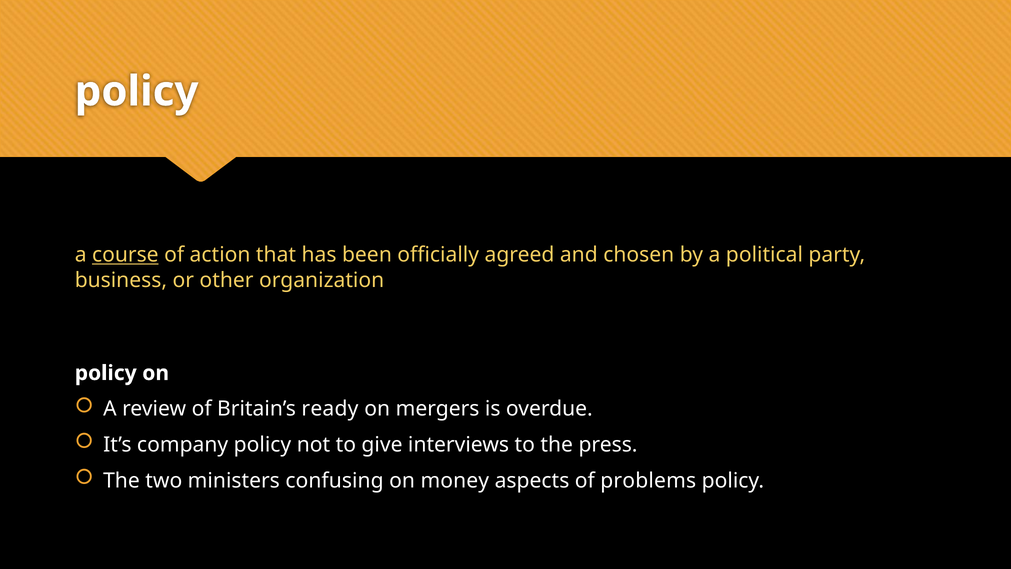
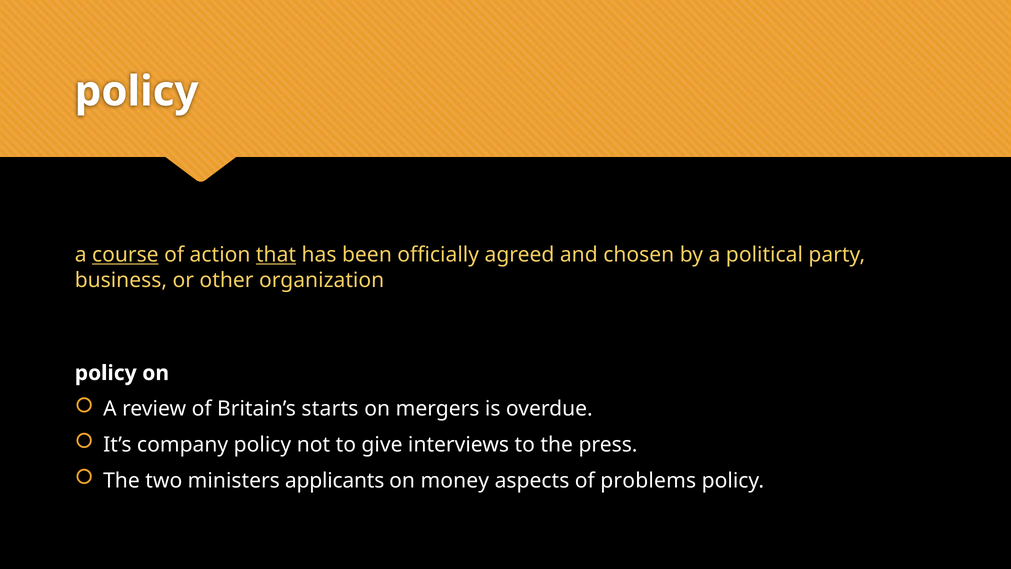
that underline: none -> present (276, 255)
ready: ready -> starts (330, 409)
confusing: confusing -> applicants (335, 480)
